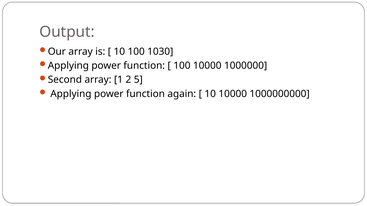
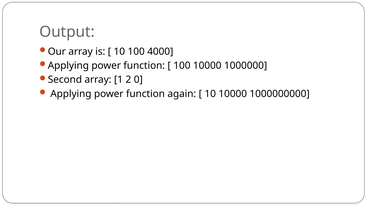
1030: 1030 -> 4000 (160, 52)
5: 5 -> 0 (138, 80)
